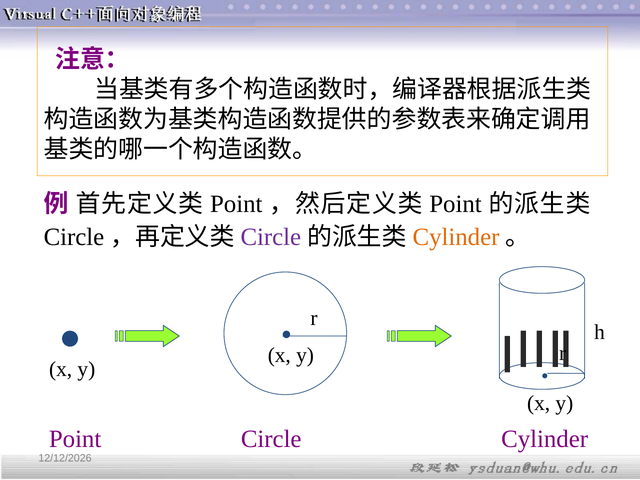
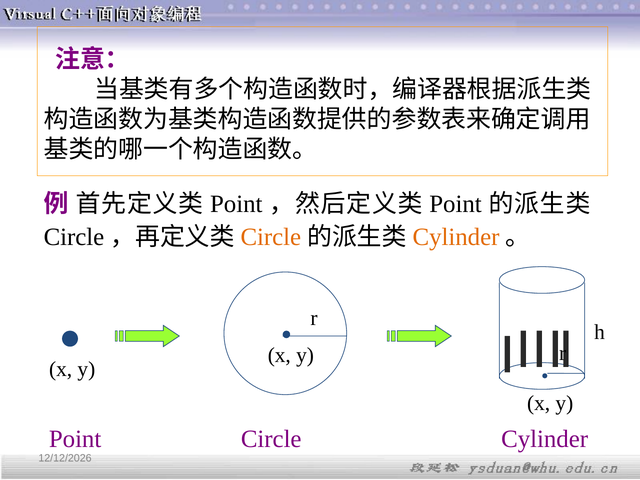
Circle colour: purple -> orange (271, 237)
